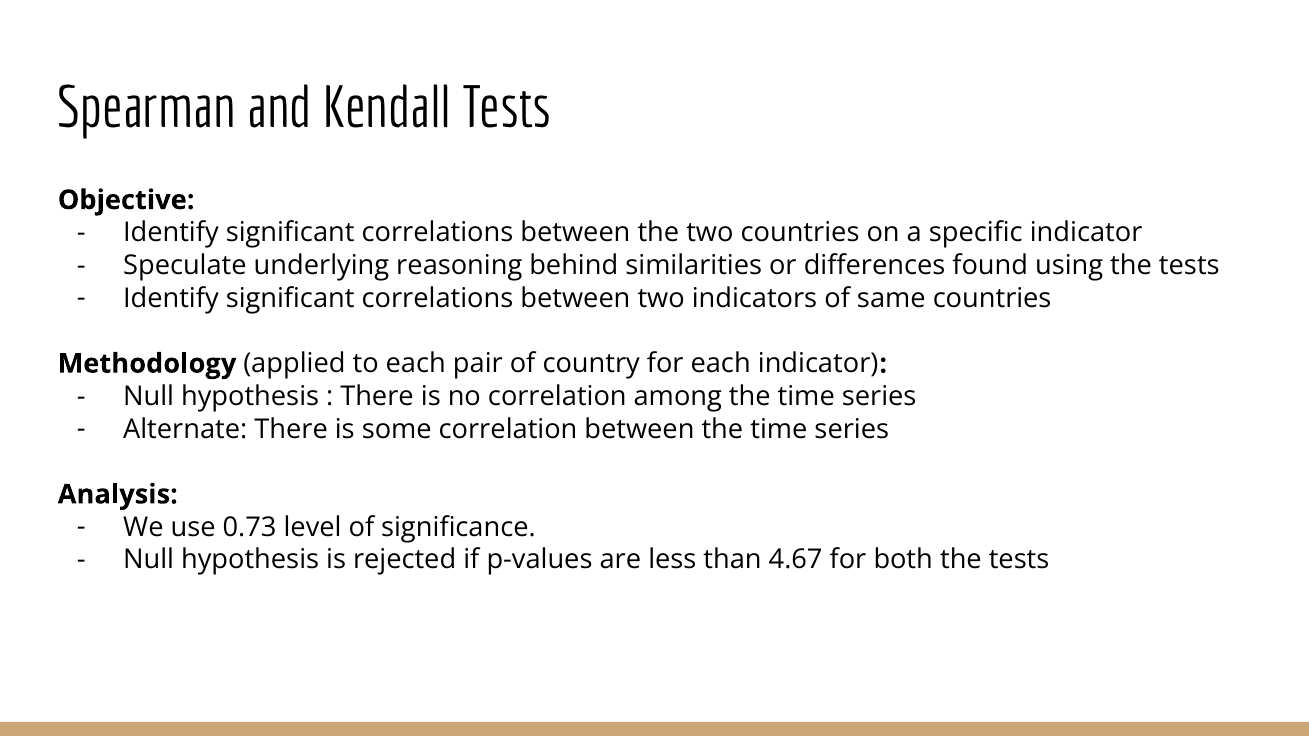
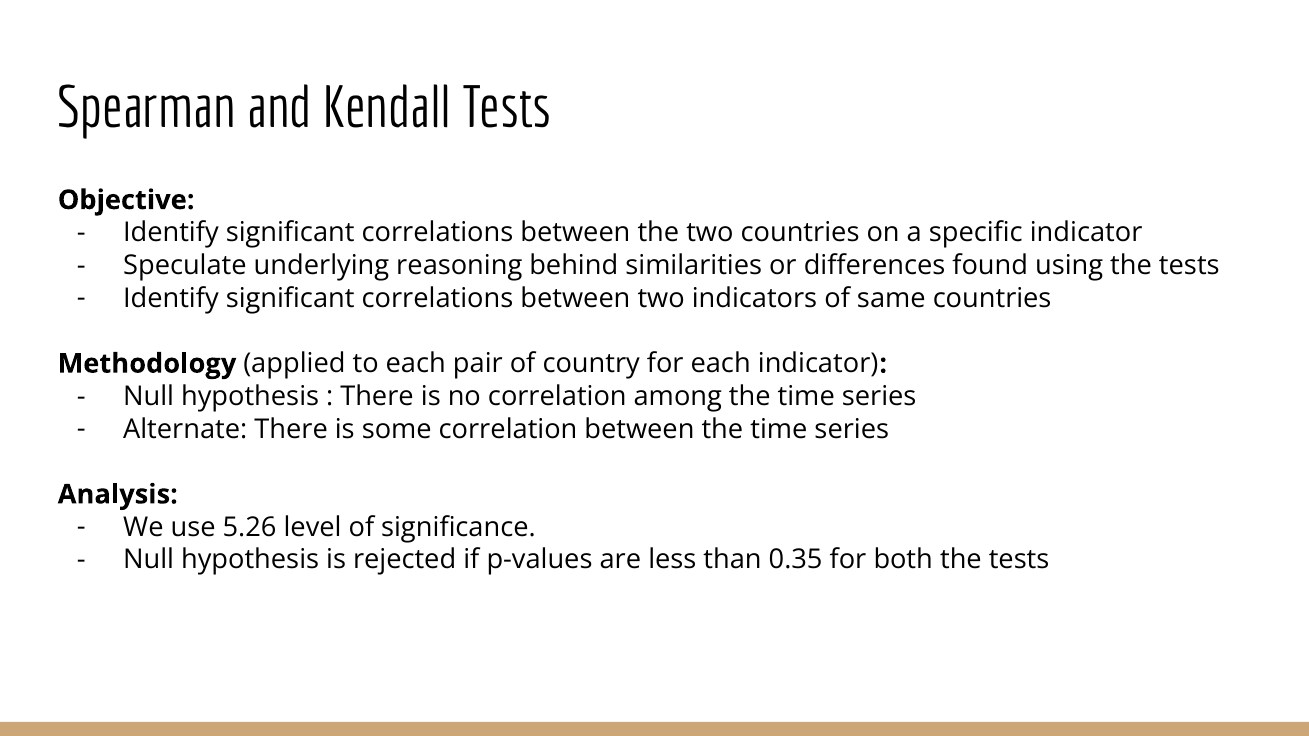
0.73: 0.73 -> 5.26 (249, 527)
4.67: 4.67 -> 0.35 (796, 560)
